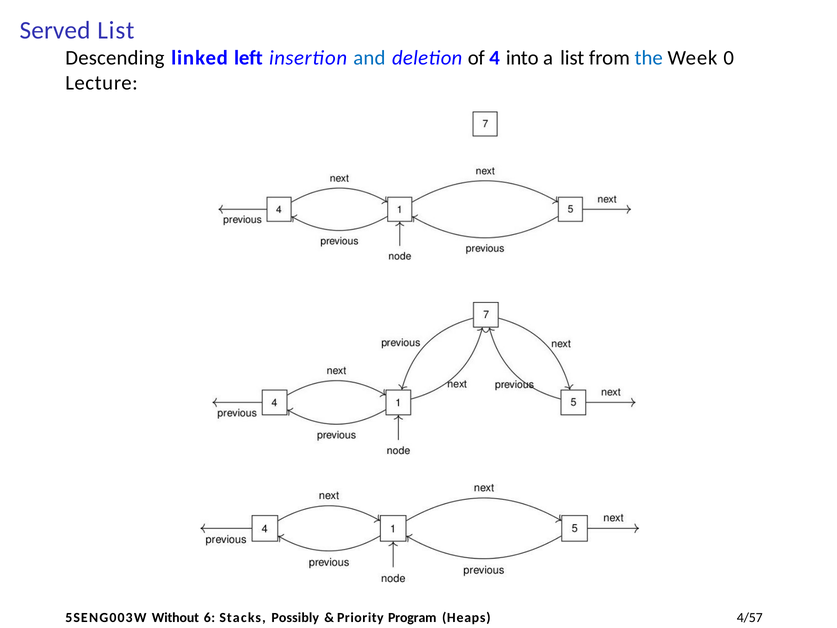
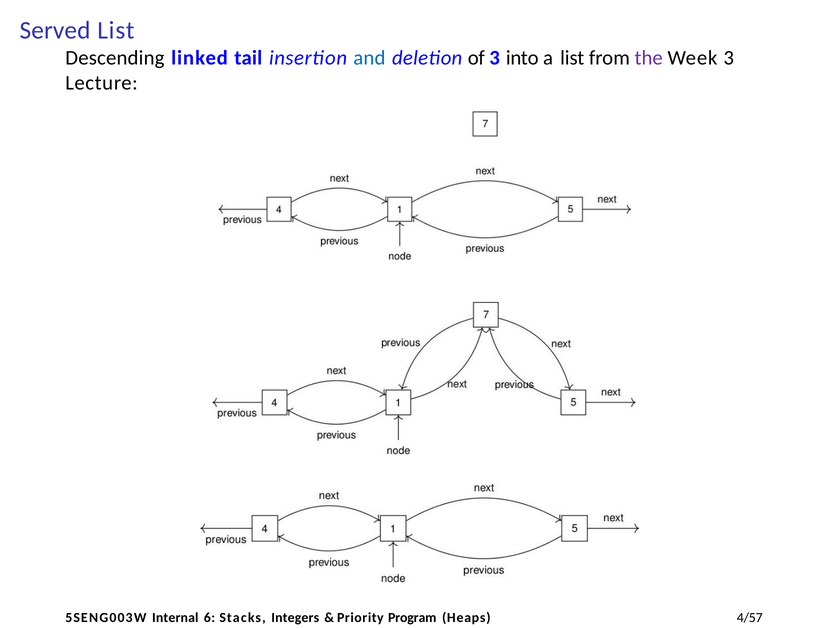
left: left -> tail (248, 58)
of 4: 4 -> 3 (495, 58)
the colour: blue -> purple (649, 58)
Week 0: 0 -> 3 (729, 58)
Without: Without -> Internal (175, 618)
Possibly: Possibly -> Integers (295, 618)
